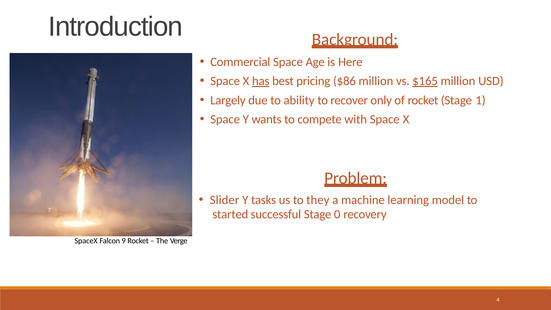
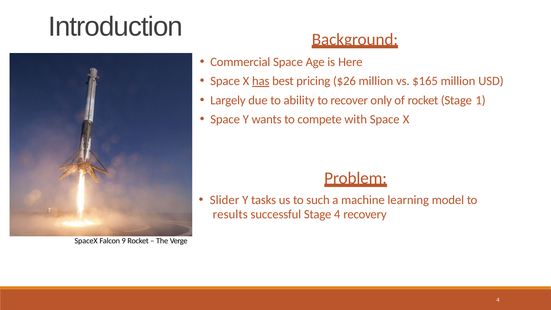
$86: $86 -> $26 (344, 81)
$165 underline: present -> none (425, 81)
they: they -> such (318, 200)
started: started -> results (230, 214)
Stage 0: 0 -> 4 (337, 214)
